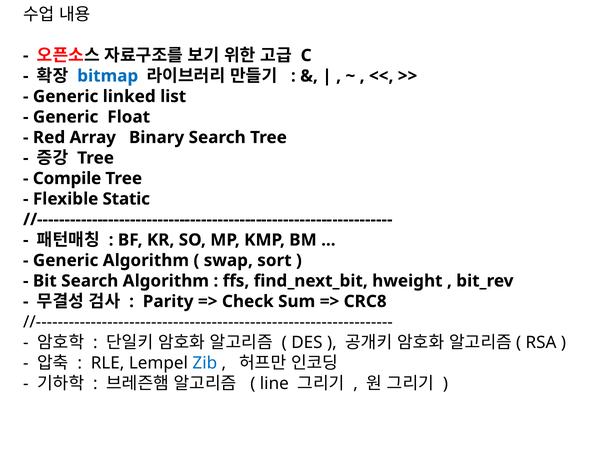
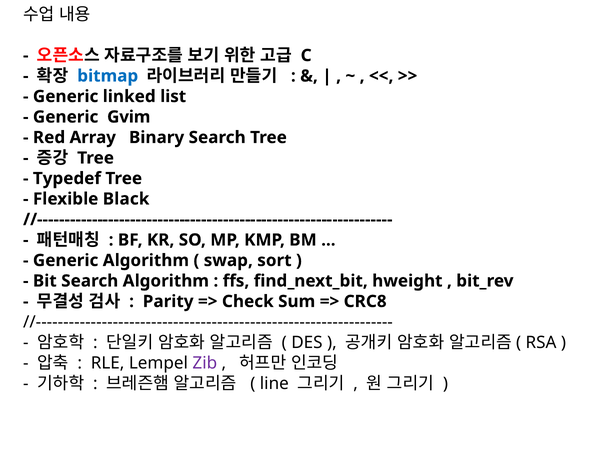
Float: Float -> Gvim (129, 117)
Compile: Compile -> Typedef (67, 178)
Static: Static -> Black (126, 199)
Zib colour: blue -> purple (205, 363)
